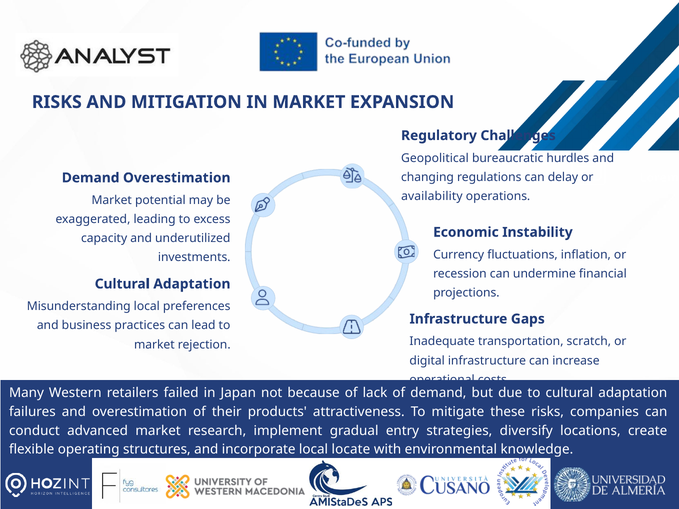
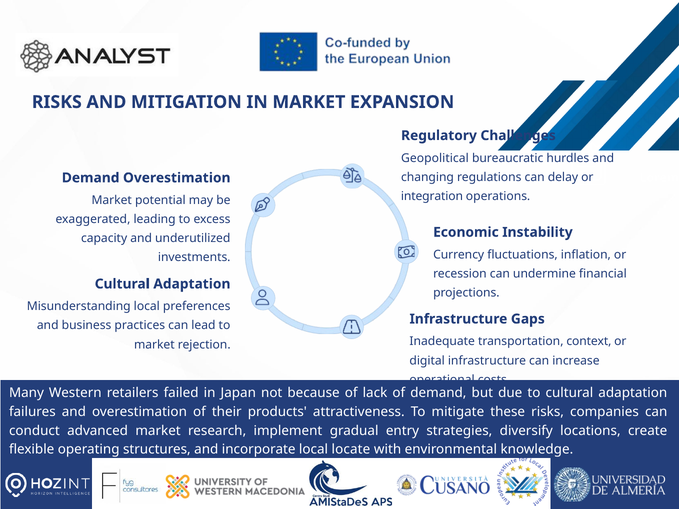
availability: availability -> integration (432, 196)
scratch: scratch -> context (589, 342)
